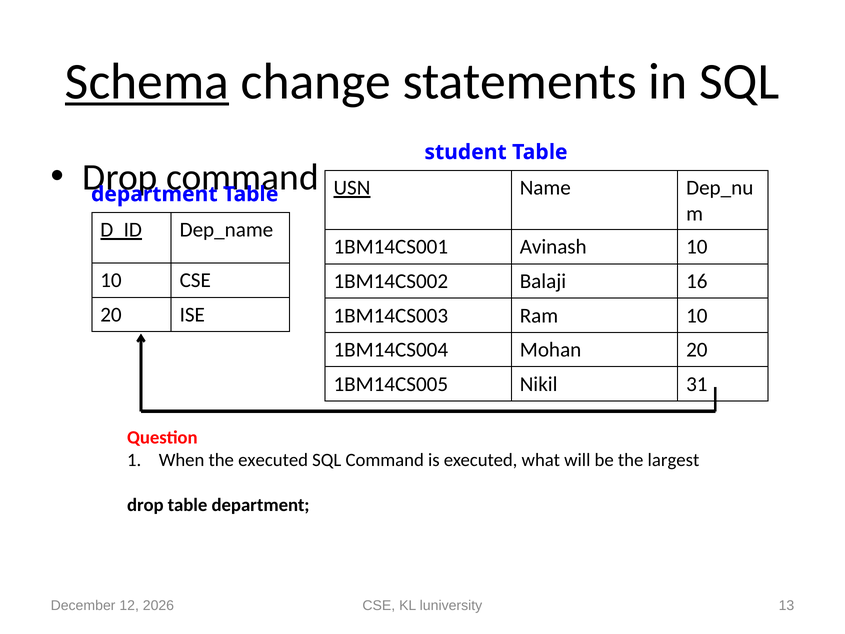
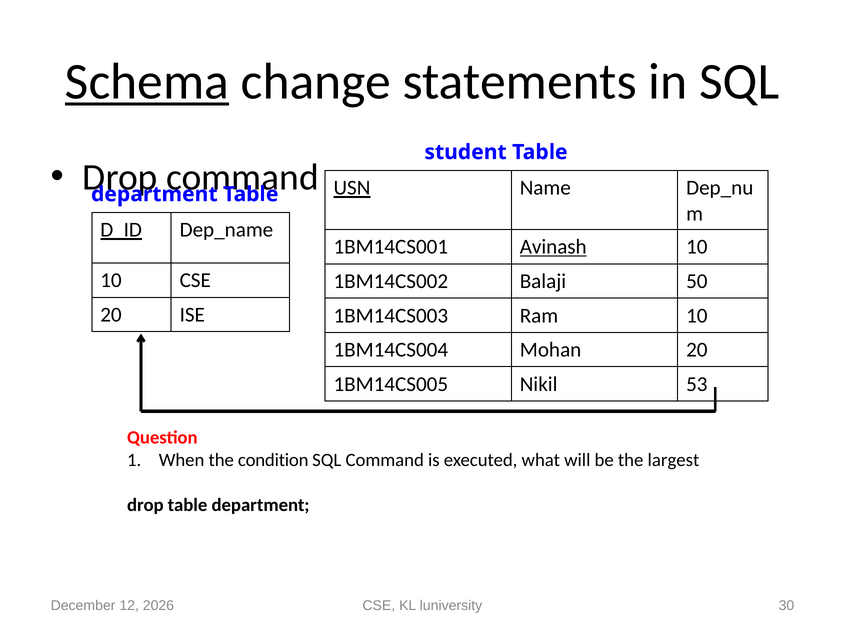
Avinash underline: none -> present (553, 247)
16: 16 -> 50 (697, 281)
31: 31 -> 53 (697, 384)
the executed: executed -> condition (273, 460)
13: 13 -> 30 (786, 605)
